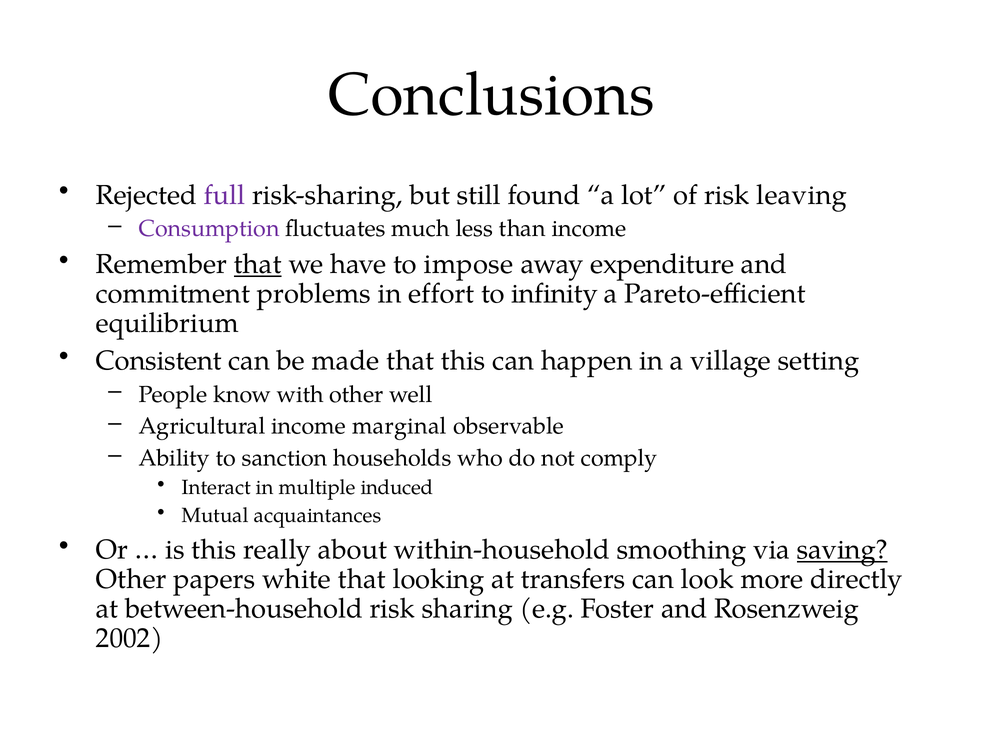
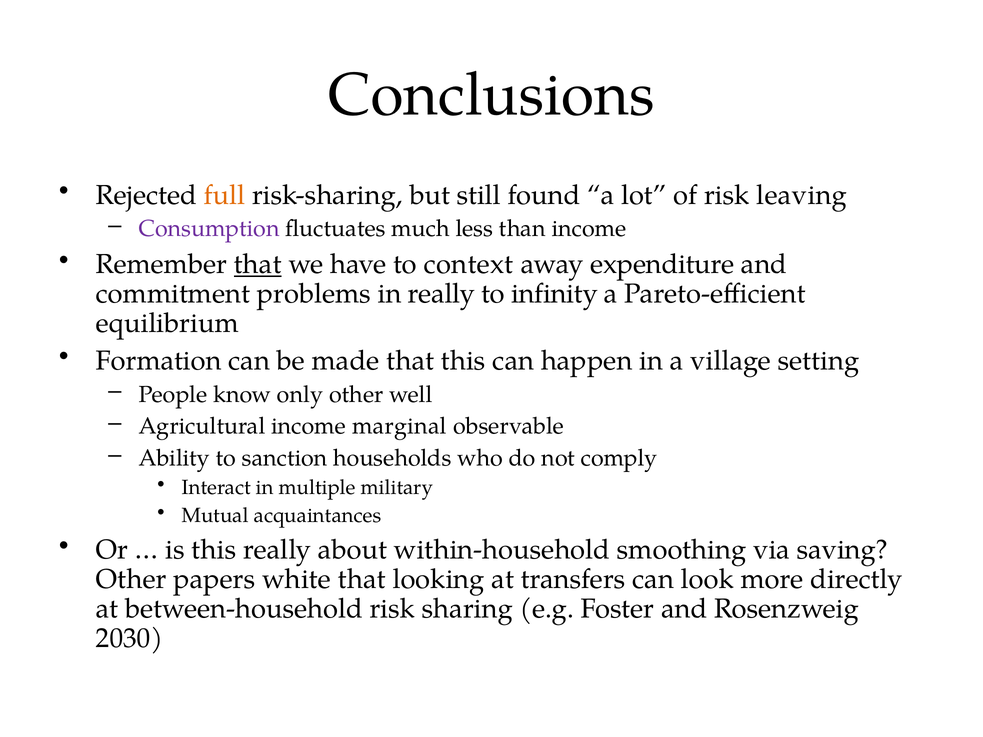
full colour: purple -> orange (225, 195)
impose: impose -> context (469, 265)
in effort: effort -> really (441, 294)
Consistent: Consistent -> Formation (159, 361)
with: with -> only (300, 395)
induced: induced -> military (397, 488)
saving underline: present -> none (842, 550)
2002: 2002 -> 2030 (129, 639)
